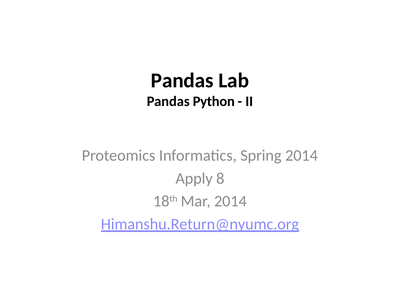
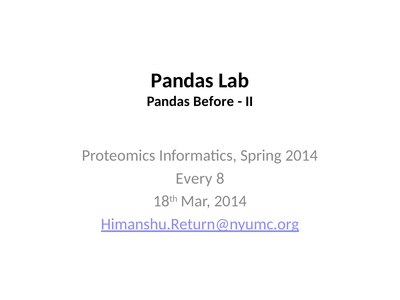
Python: Python -> Before (214, 101)
Apply: Apply -> Every (194, 178)
